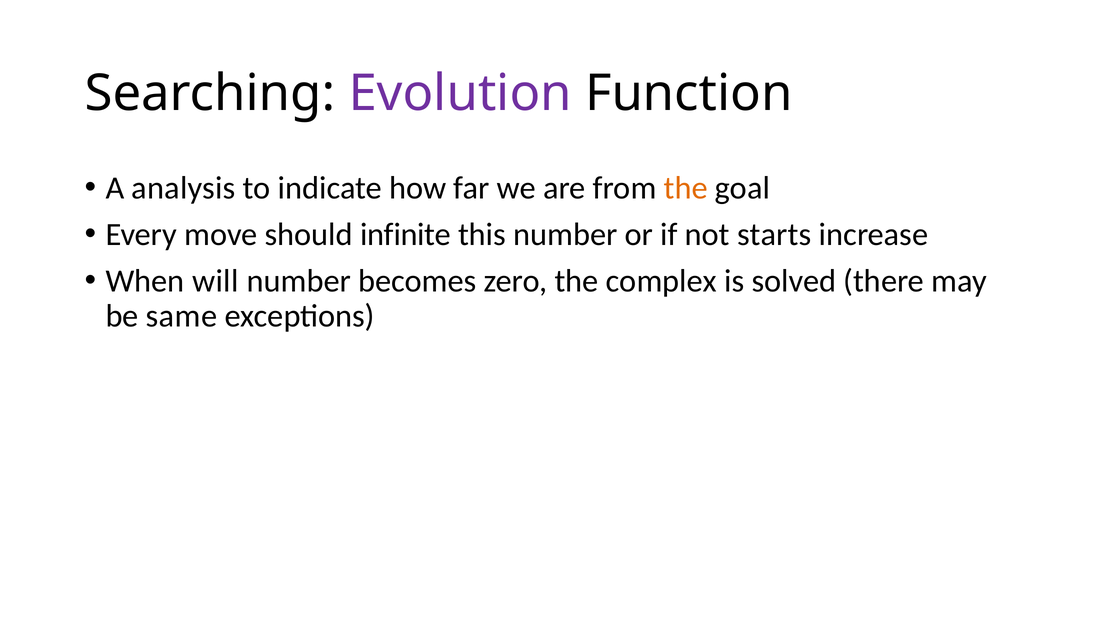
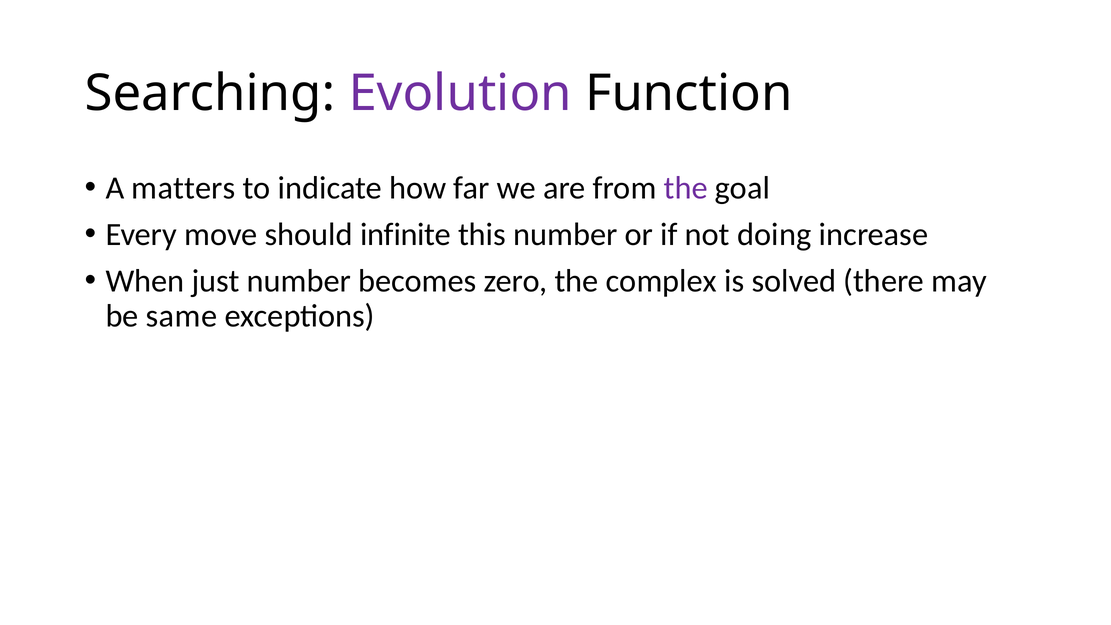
analysis: analysis -> matters (183, 188)
the colour: orange -> purple (686, 188)
starts: starts -> doing (774, 234)
will: will -> just (216, 281)
